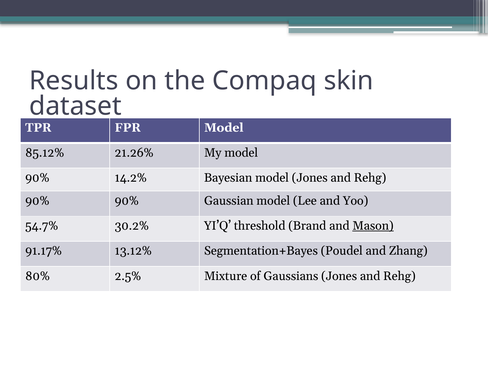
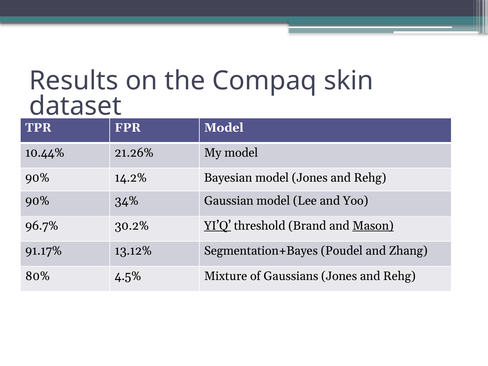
85.12%: 85.12% -> 10.44% (45, 153)
90% 90%: 90% -> 34% (127, 201)
54.7%: 54.7% -> 96.7% (42, 226)
YI’Q underline: none -> present (218, 226)
2.5%: 2.5% -> 4.5% (128, 276)
